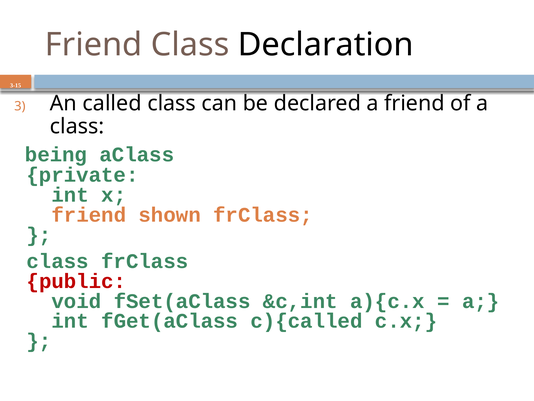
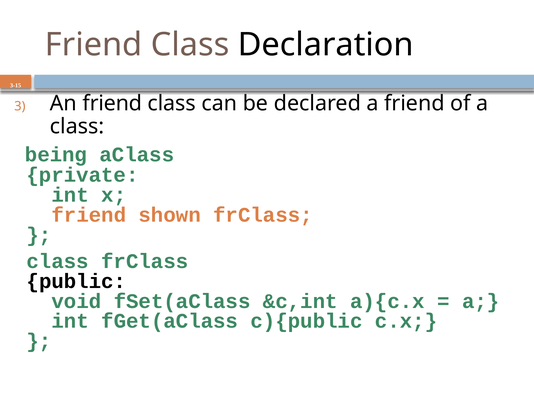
An called: called -> friend (112, 103)
public colour: red -> black (76, 281)
c){called: c){called -> c){public (307, 321)
